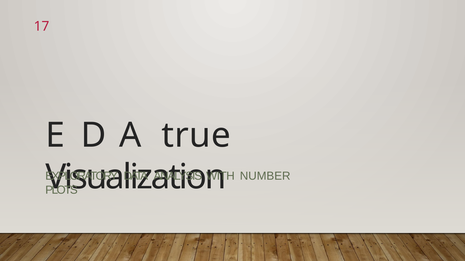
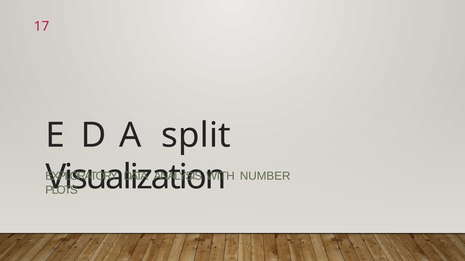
true: true -> split (196, 136)
